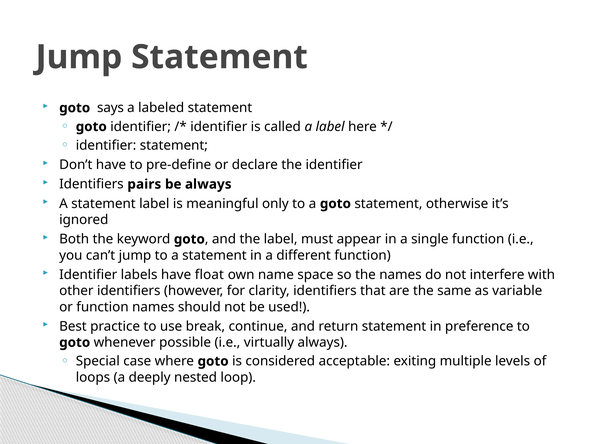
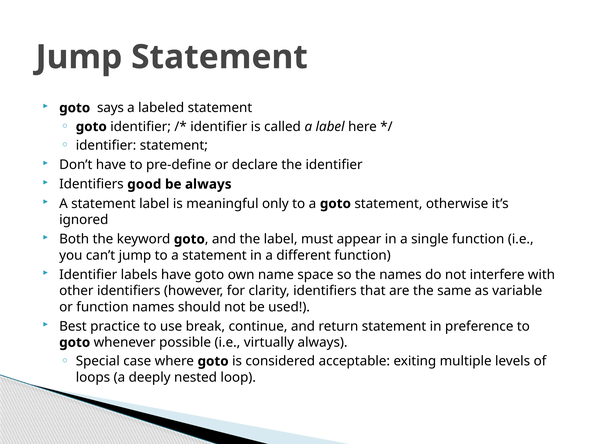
pairs: pairs -> good (144, 184)
have float: float -> goto (209, 275)
